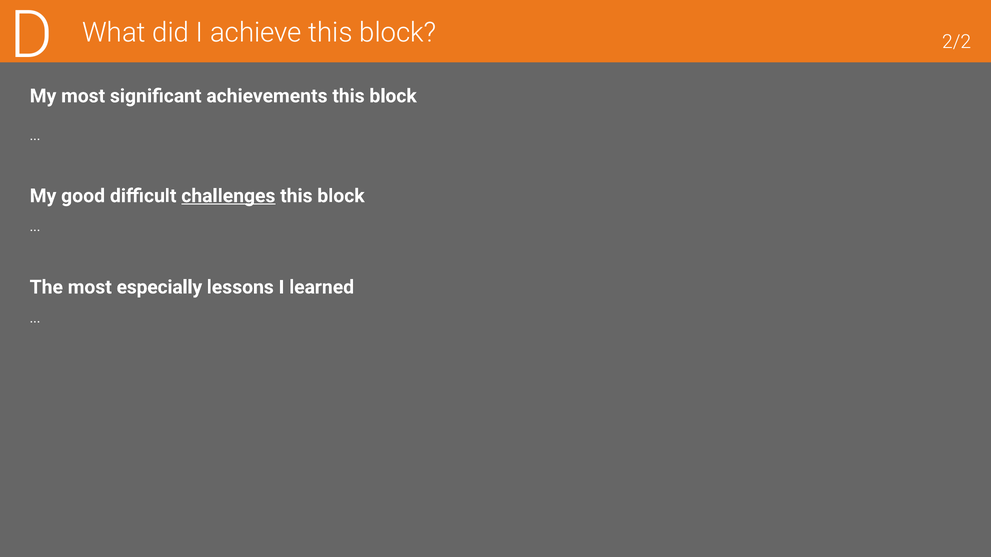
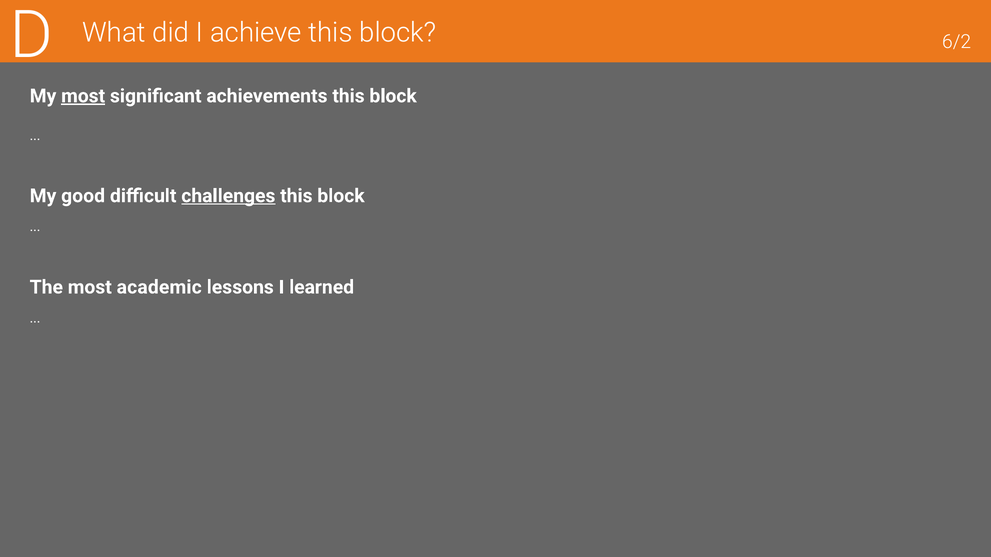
2/2: 2/2 -> 6/2 (957, 42)
most underline: none -> present (83, 96)
especially: especially -> academic (159, 287)
